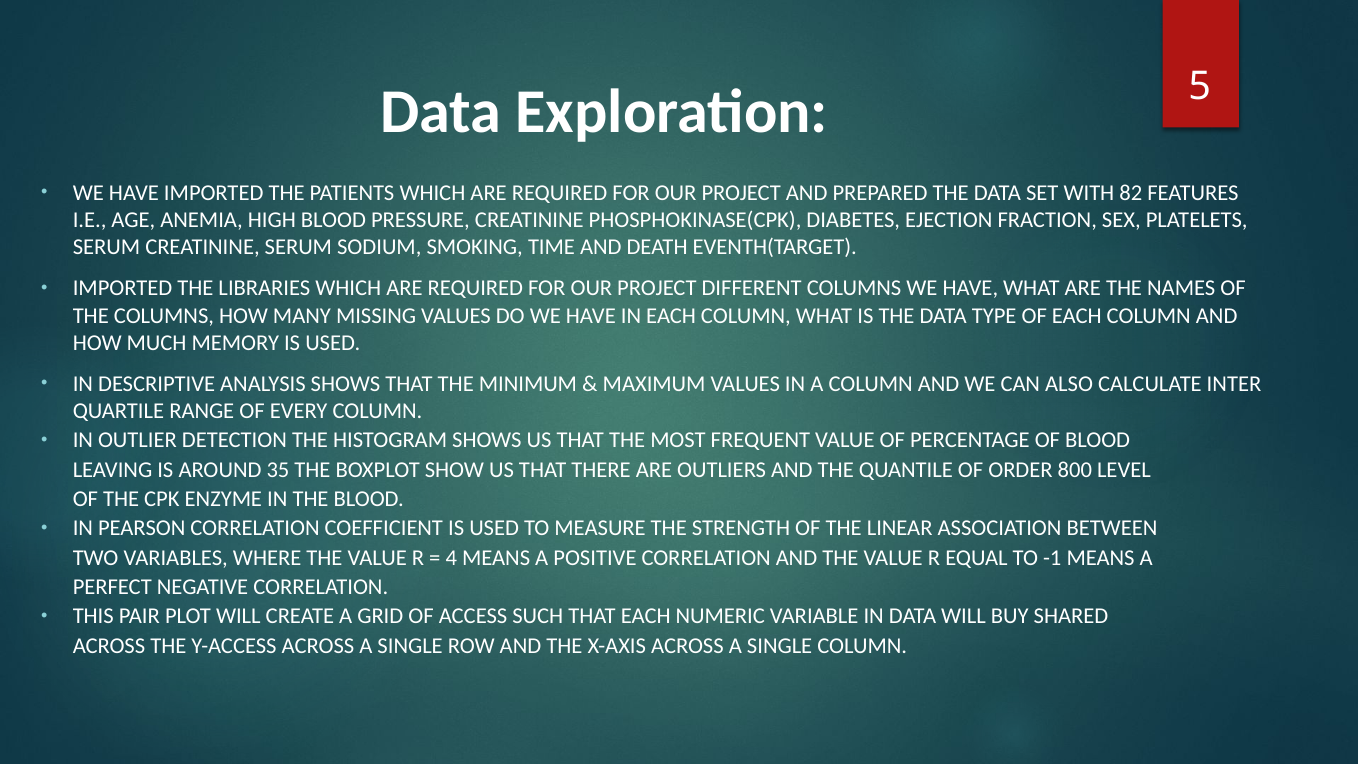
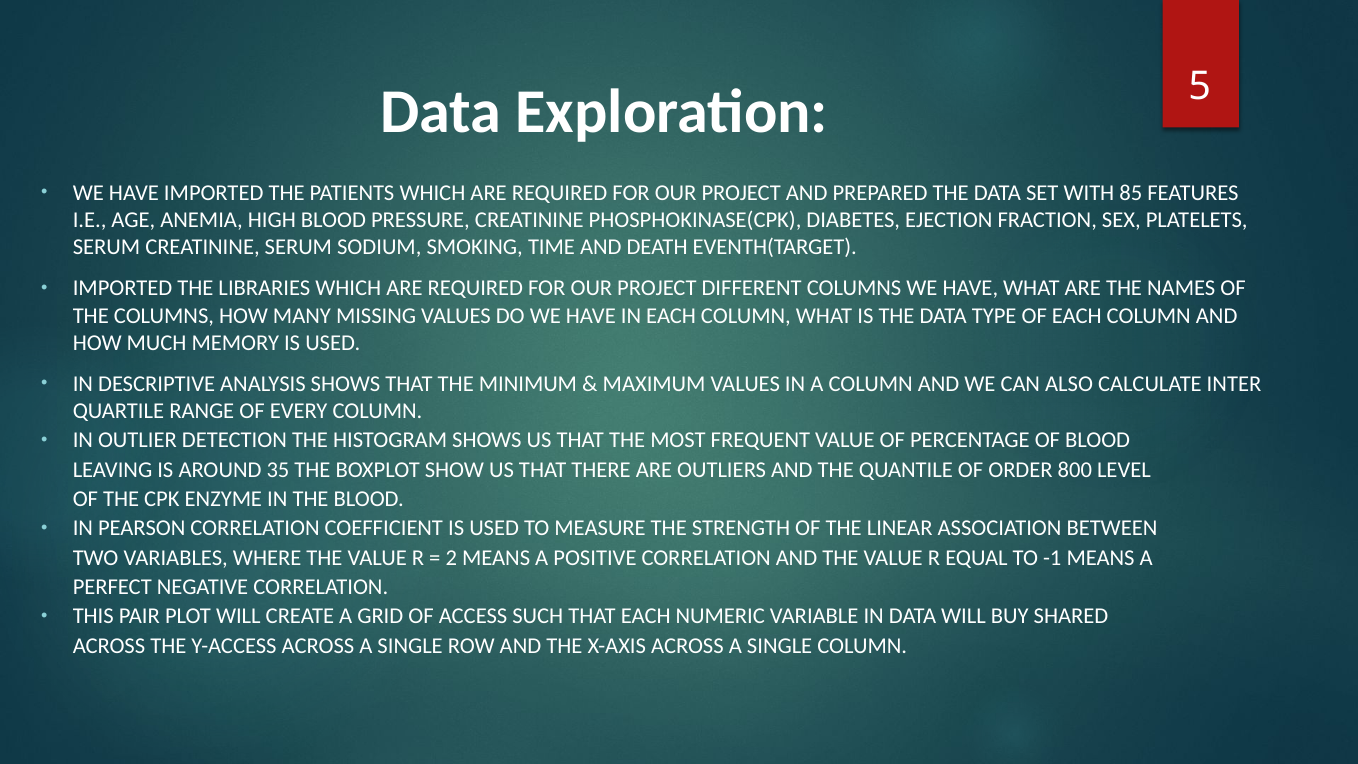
82: 82 -> 85 (1131, 193)
4: 4 -> 2 (451, 558)
